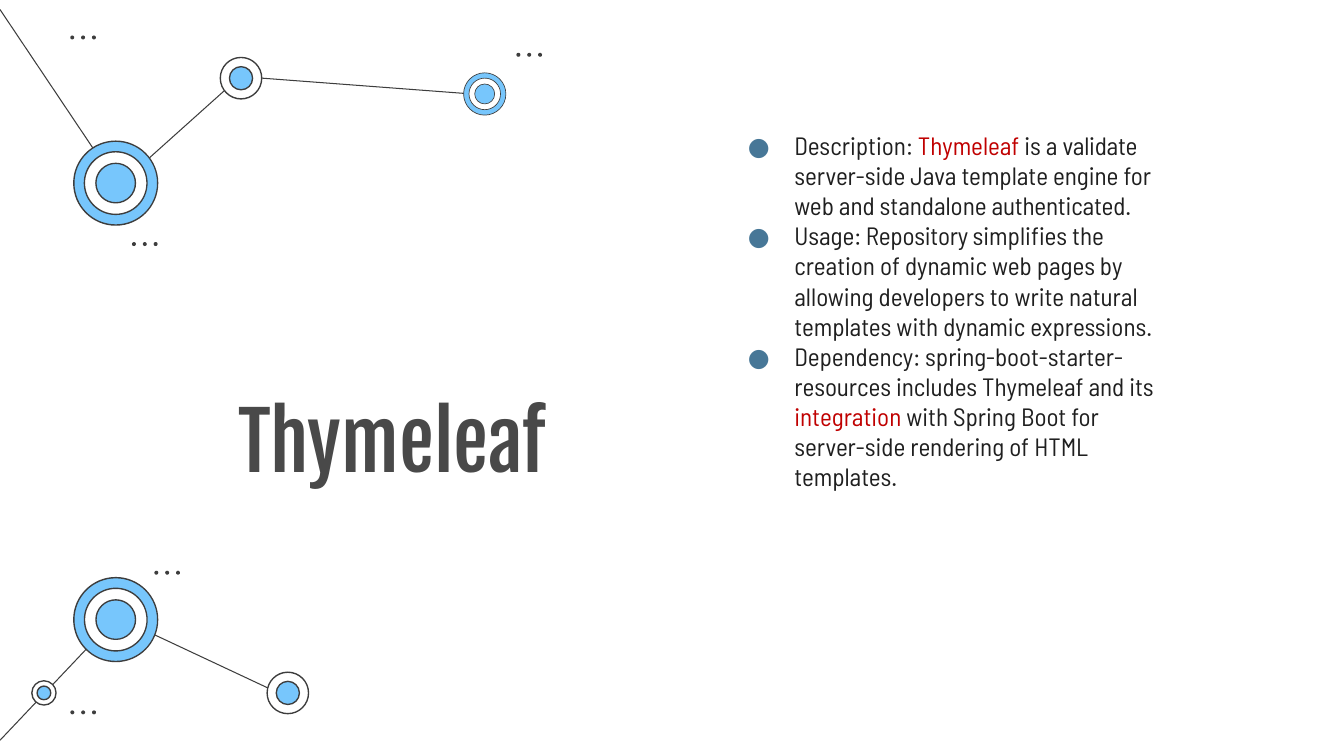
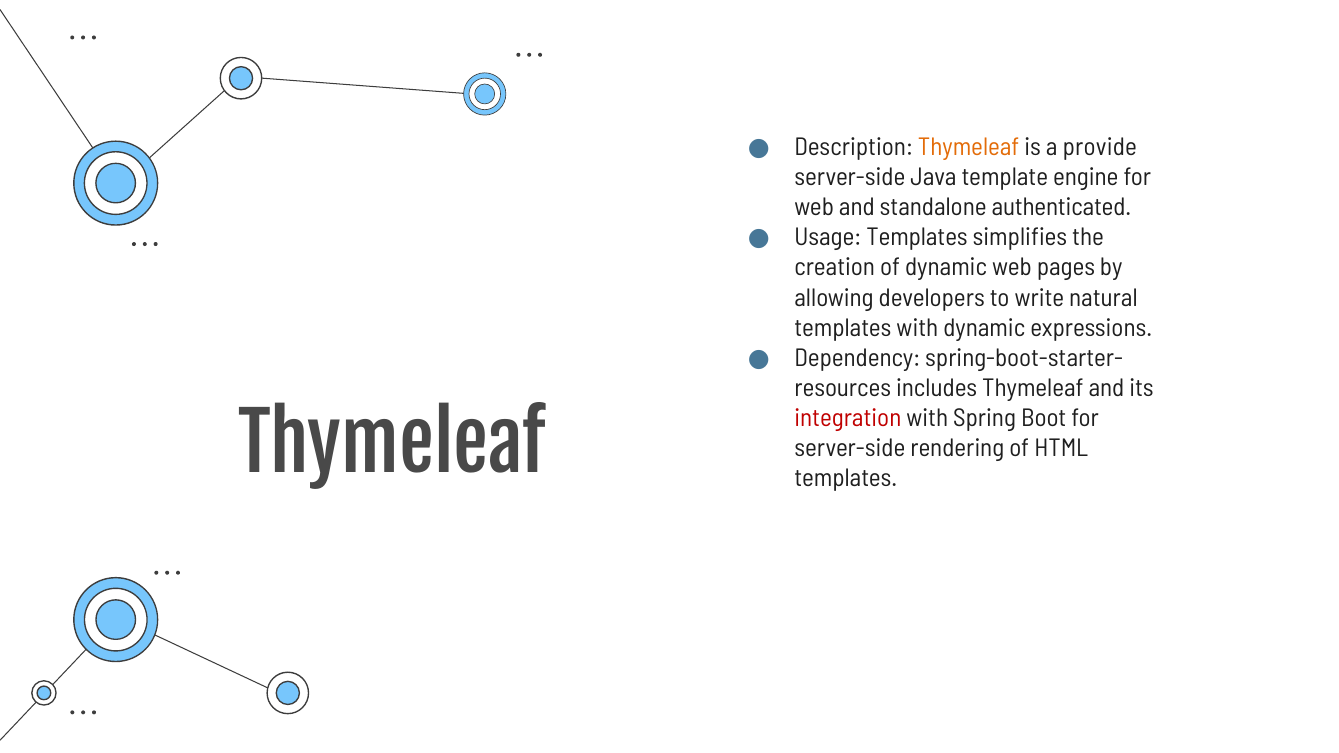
Thymeleaf colour: red -> orange (969, 147)
validate: validate -> provide (1100, 147)
Usage Repository: Repository -> Templates (917, 238)
